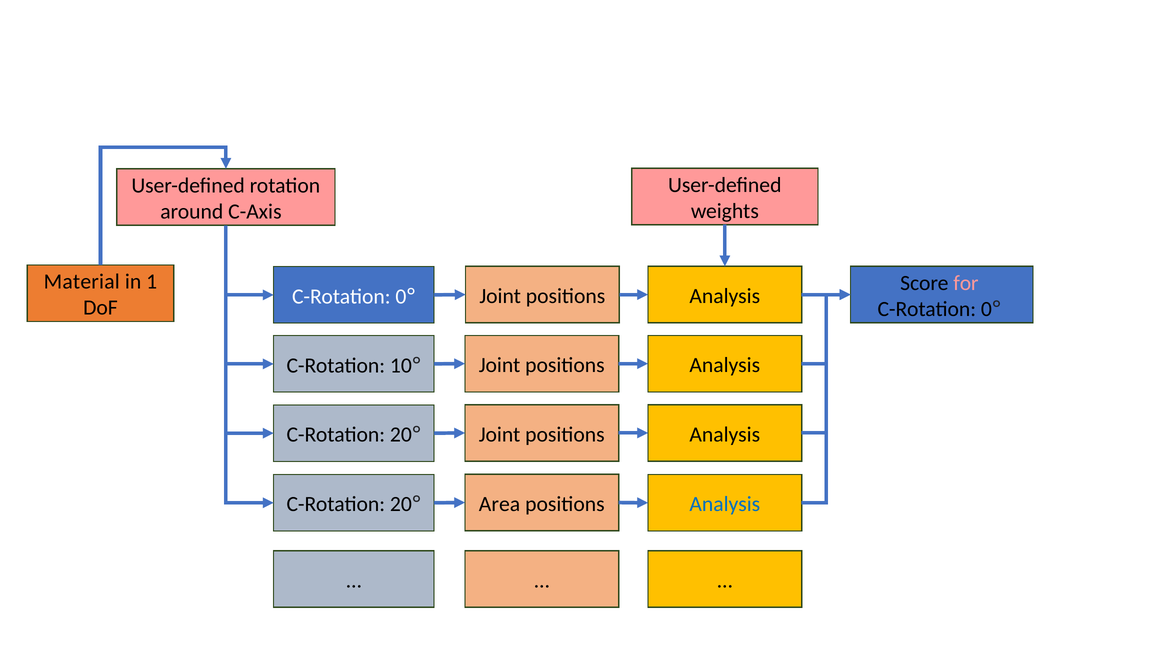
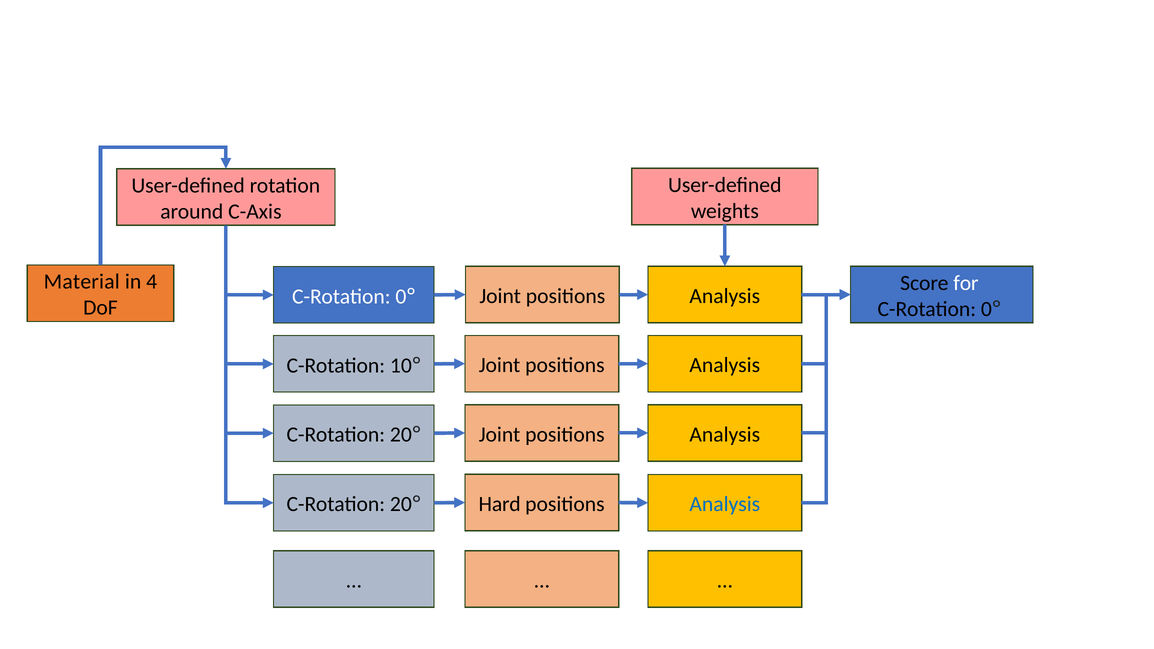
1: 1 -> 4 (152, 282)
for colour: pink -> white (966, 283)
Area: Area -> Hard (500, 504)
